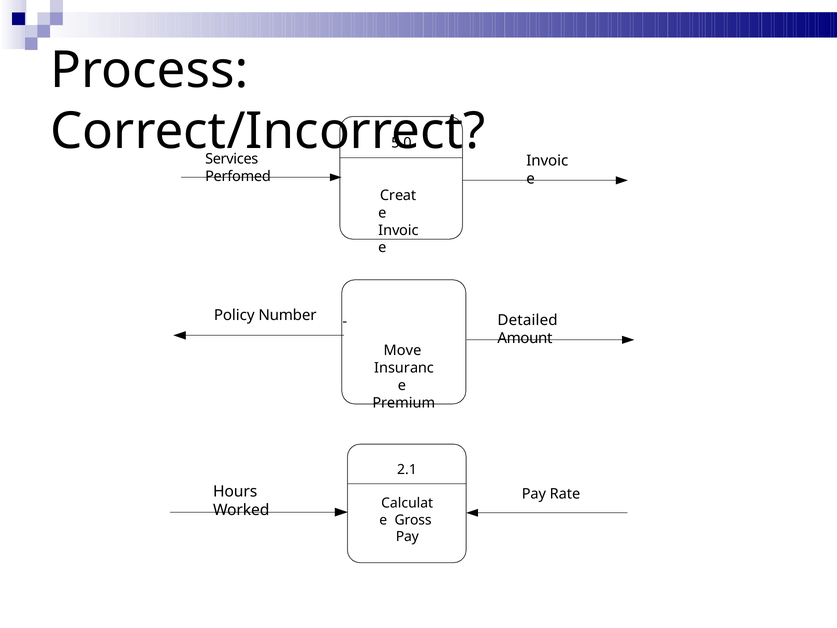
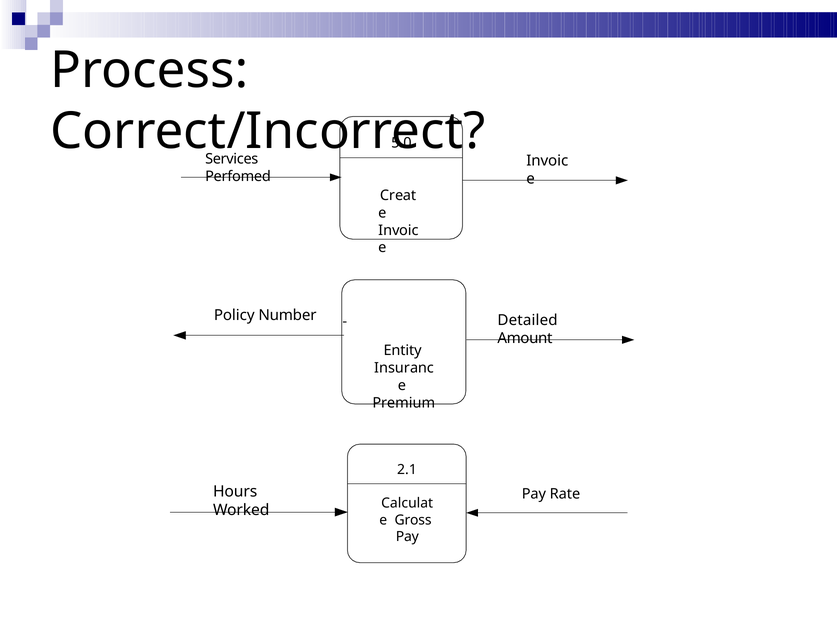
Move: Move -> Entity (403, 350)
